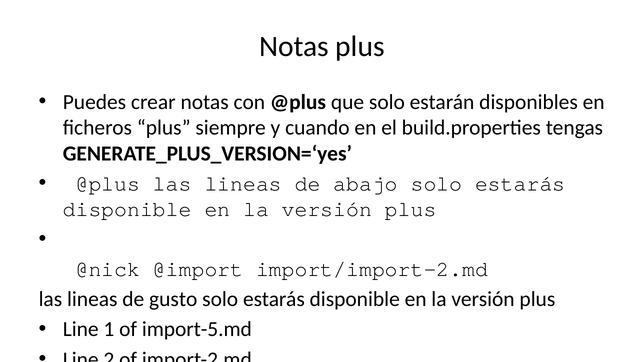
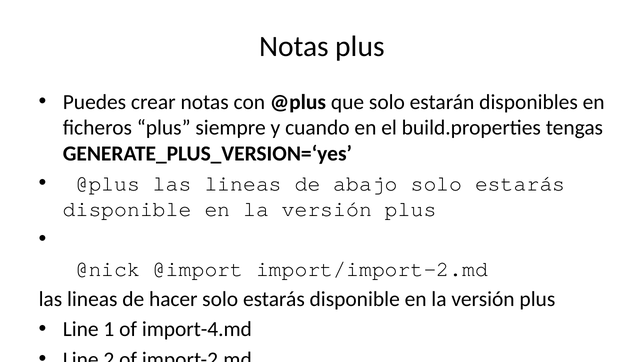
gusto: gusto -> hacer (173, 300)
import-5.md: import-5.md -> import-4.md (197, 330)
